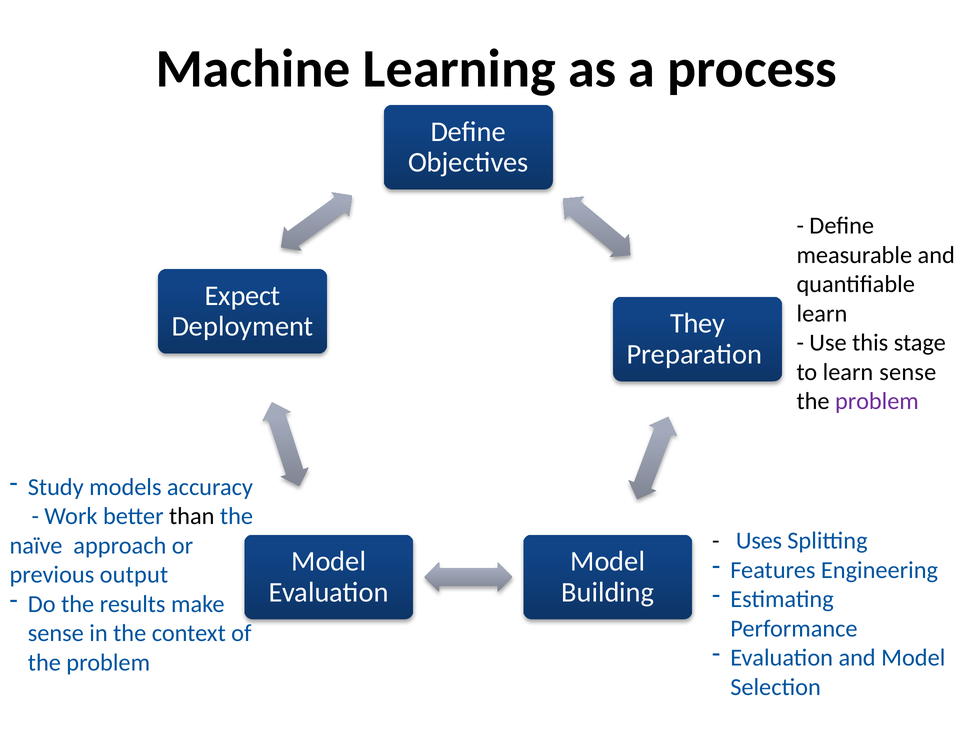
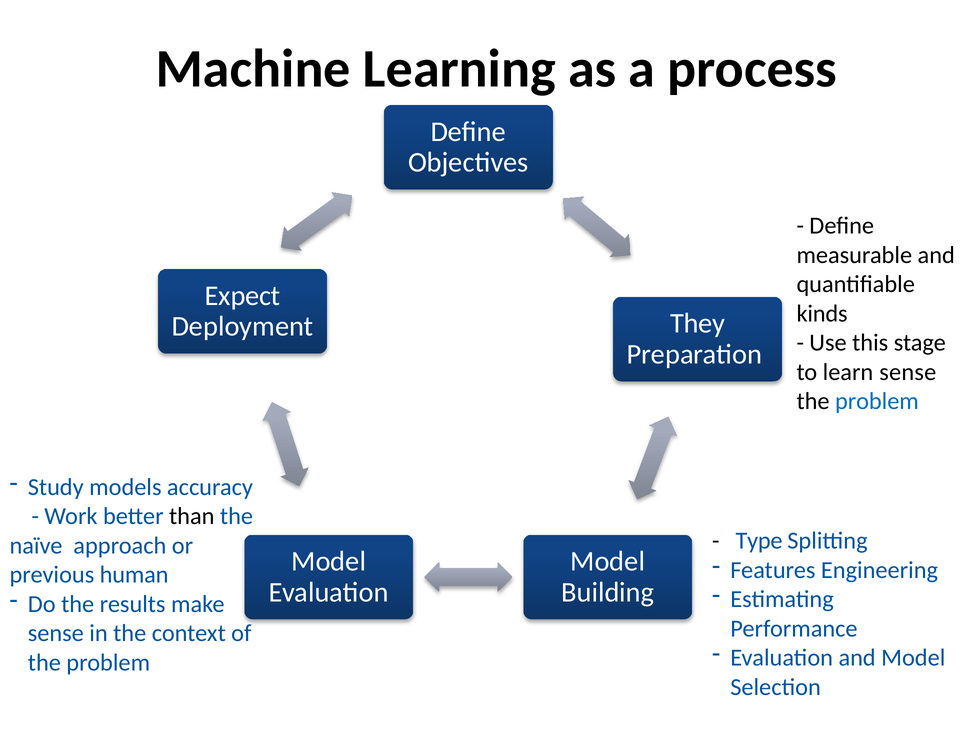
learn: learn -> kinds (822, 313)
problem colour: purple -> blue (877, 401)
Uses: Uses -> Type (759, 540)
output: output -> human (134, 574)
